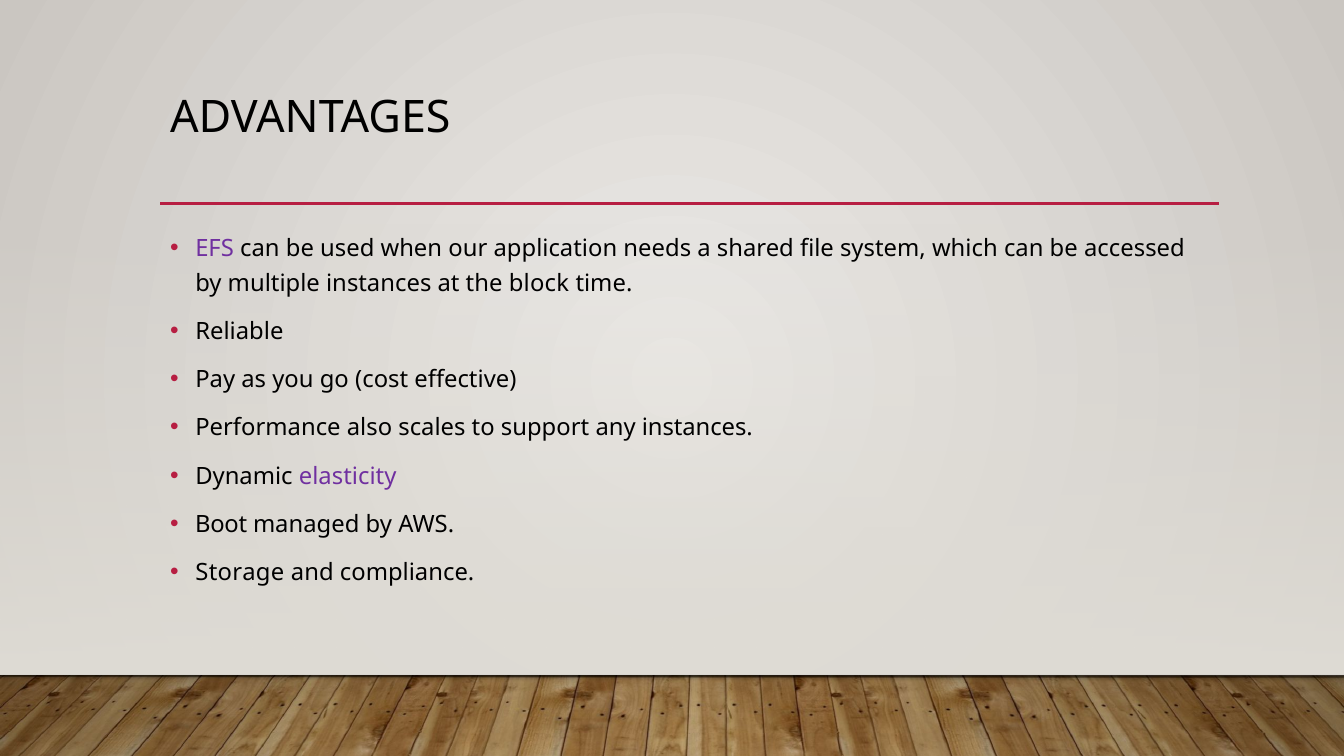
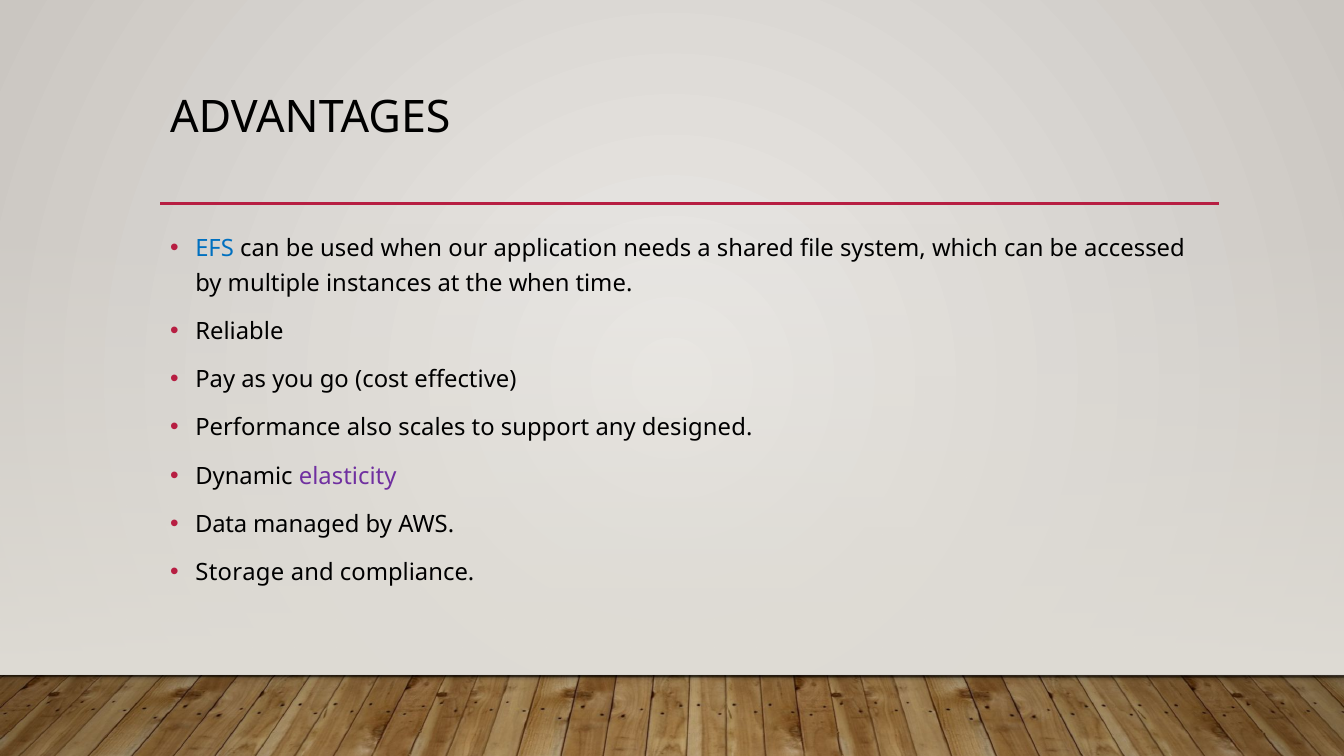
EFS colour: purple -> blue (215, 249)
the block: block -> when (539, 283)
any instances: instances -> designed (697, 428)
Boot: Boot -> Data (221, 525)
